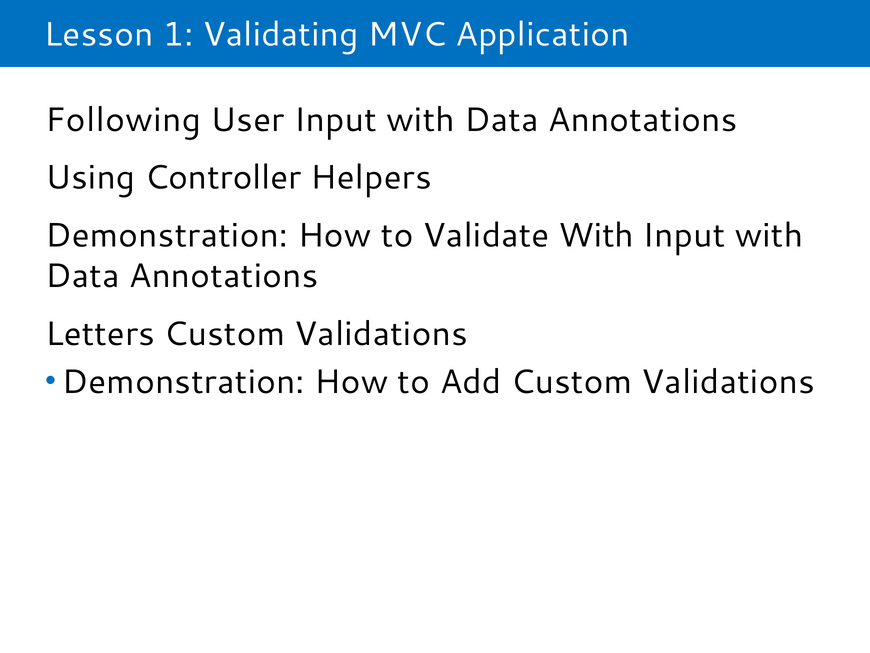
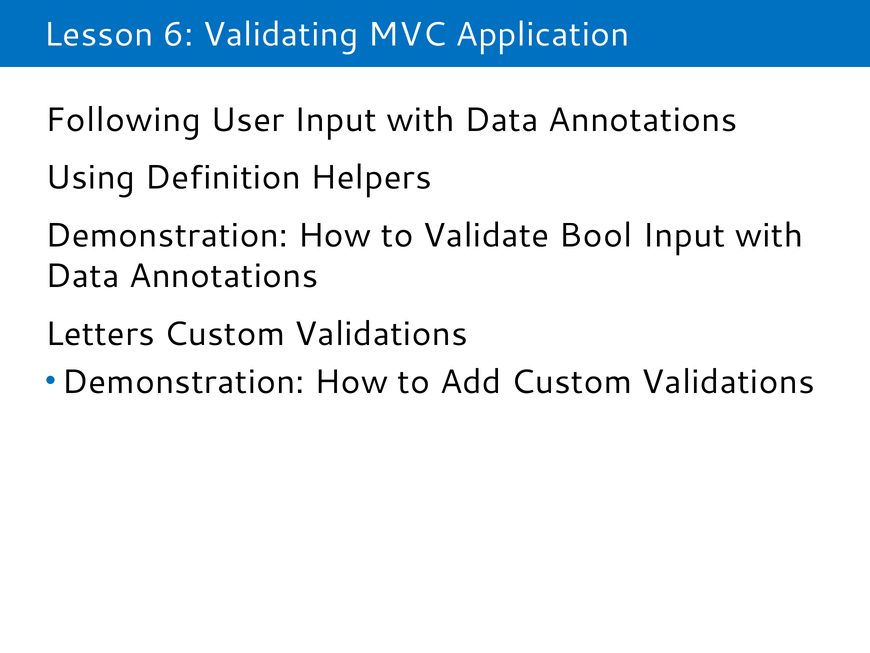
1: 1 -> 6 (178, 34)
Controller: Controller -> Definition (223, 178)
Validate With: With -> Bool (596, 235)
